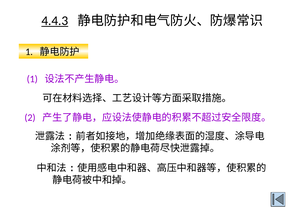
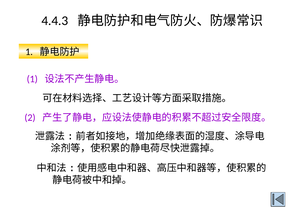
4.4.3 underline: present -> none (55, 21)
